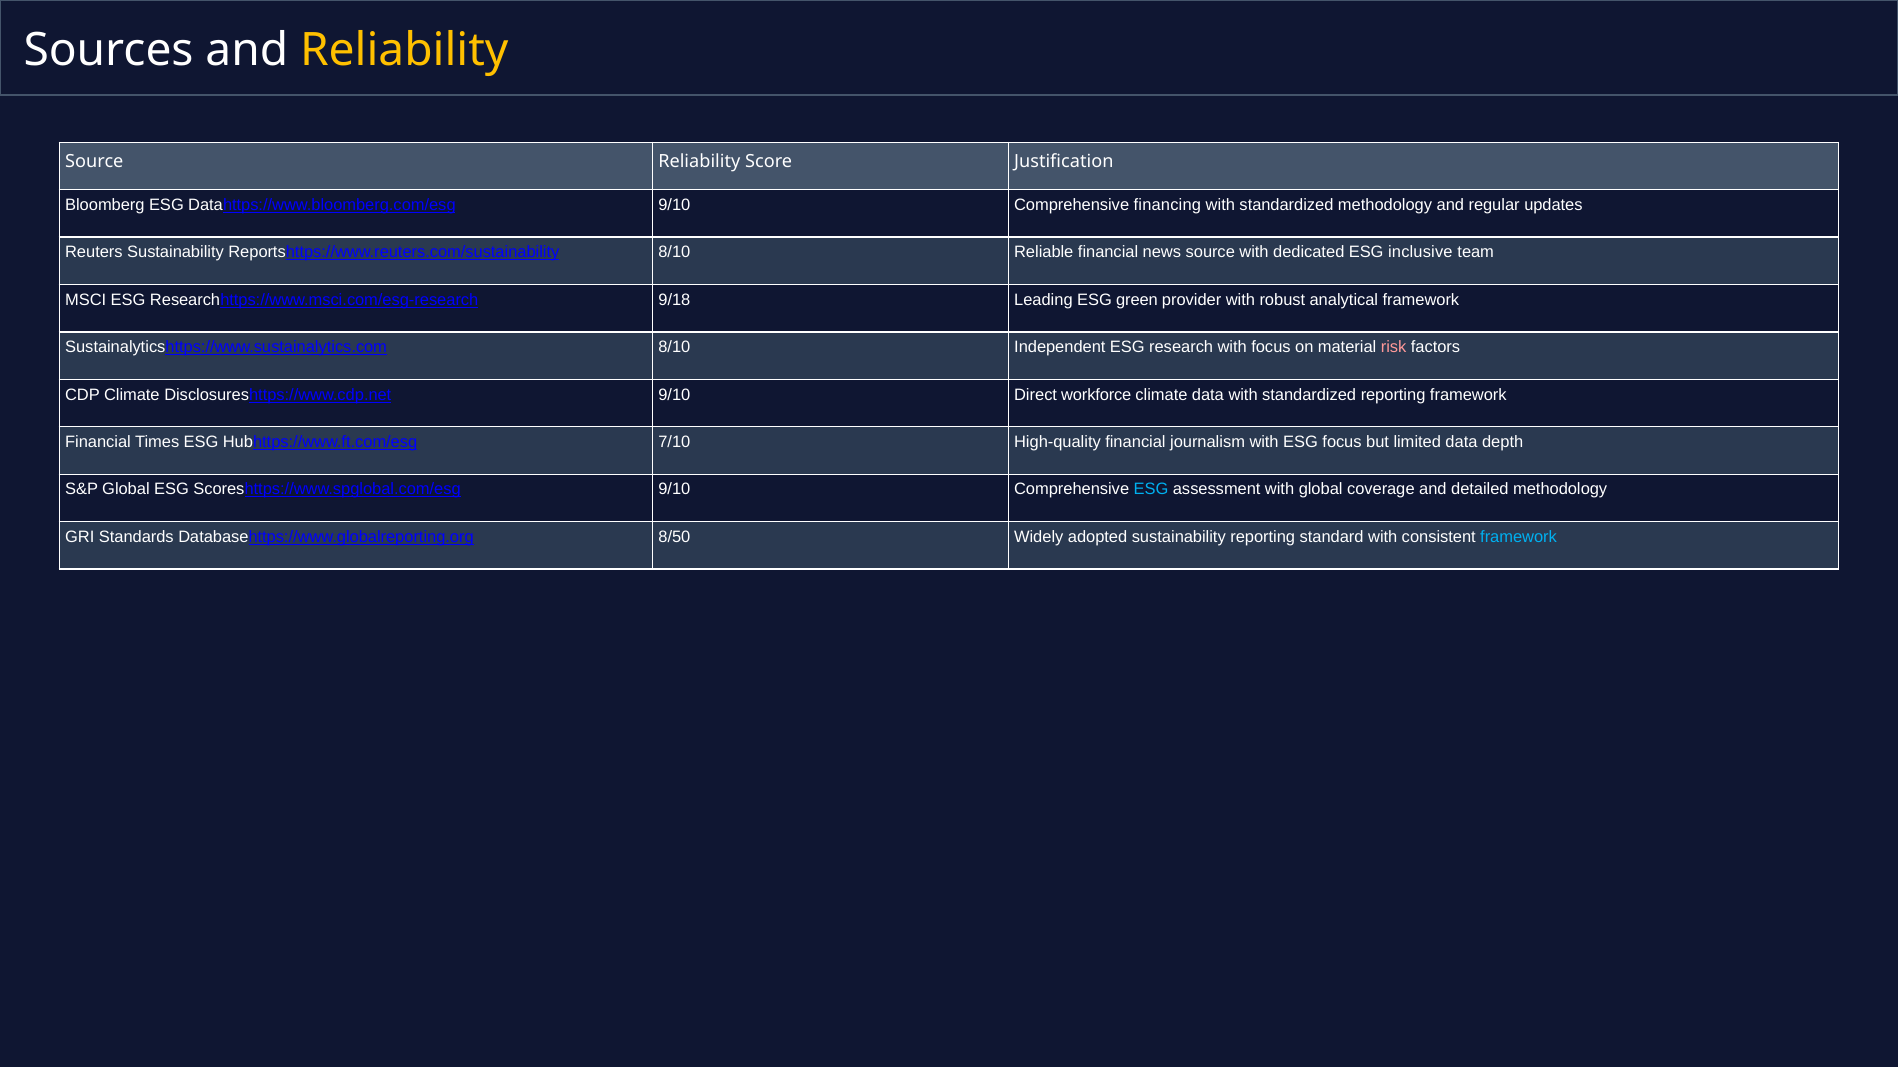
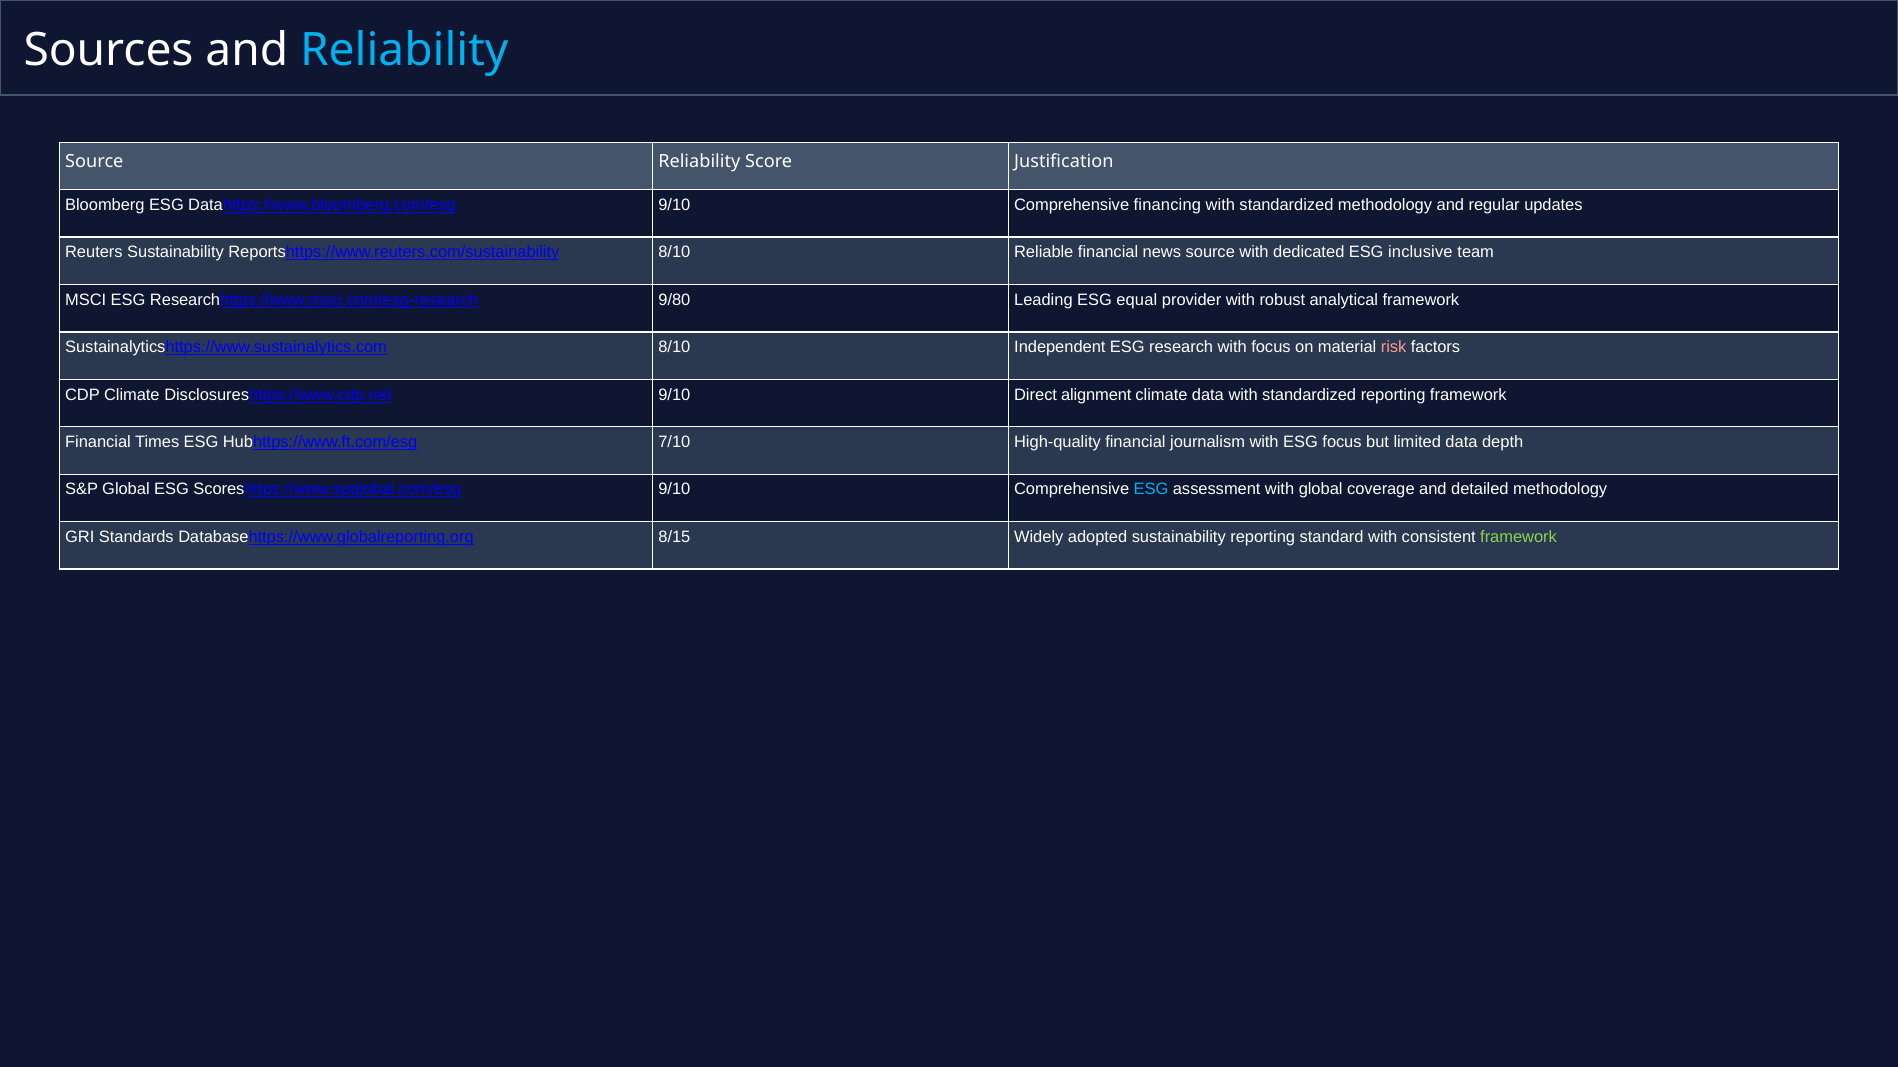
Reliability colour: yellow -> light blue (404, 51)
9/18: 9/18 -> 9/80 (674, 300)
green: green -> equal (1137, 300)
workforce: workforce -> alignment (1096, 395)
8/50: 8/50 -> 8/15 (674, 537)
framework colour: light blue -> light green (1519, 537)
